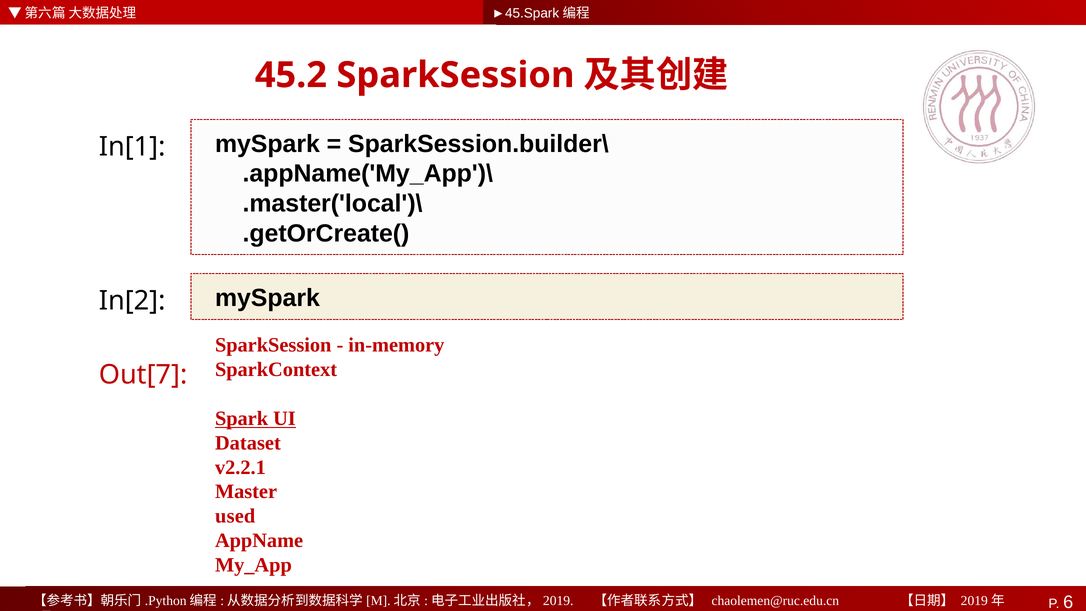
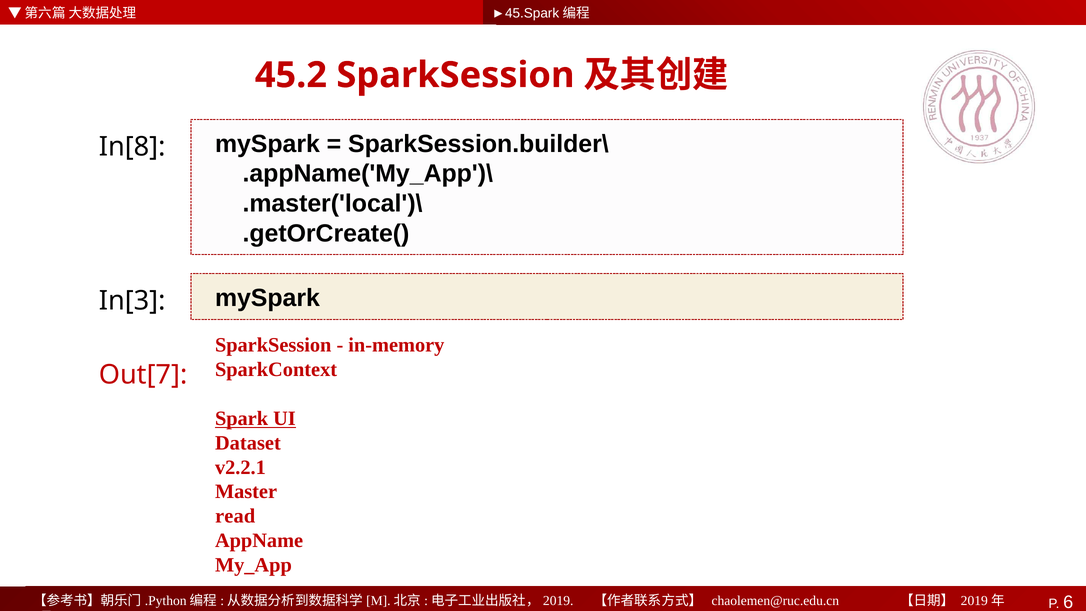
In[1: In[1 -> In[8 (132, 147)
In[2: In[2 -> In[3 (132, 301)
used: used -> read (235, 516)
